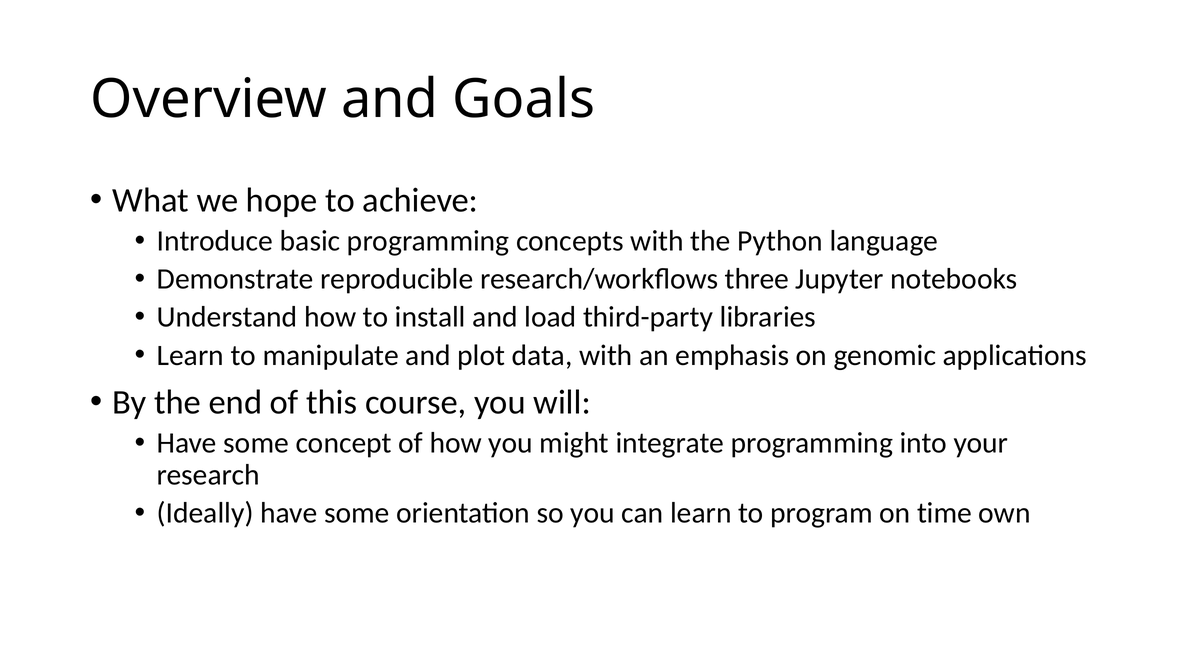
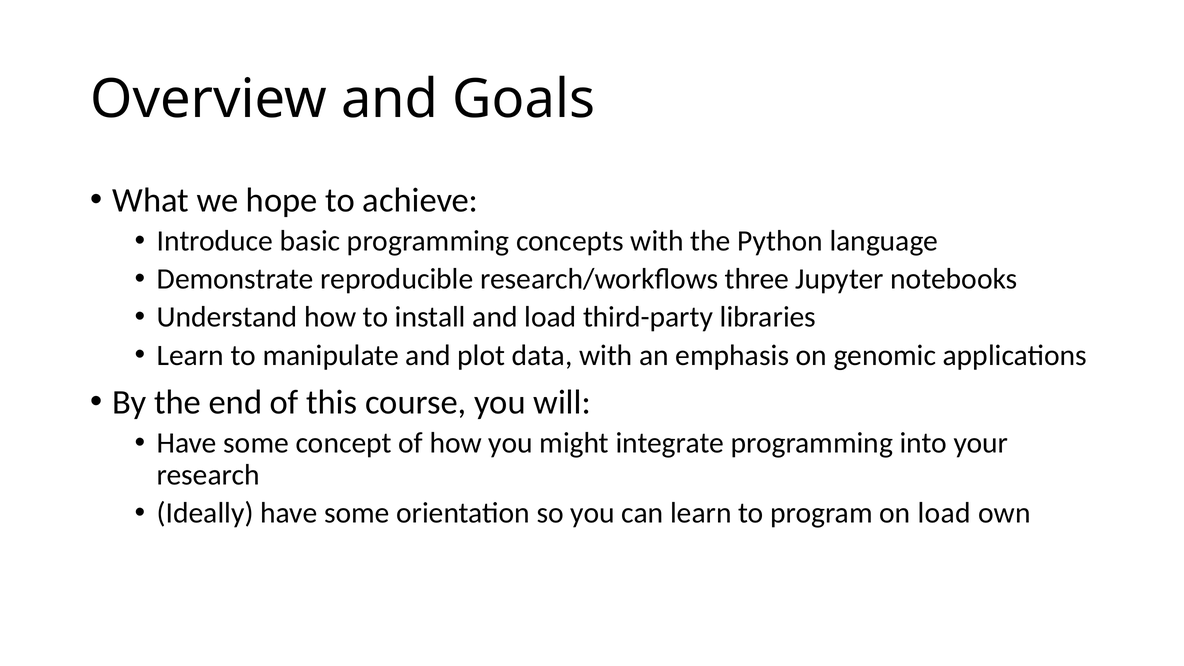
on time: time -> load (944, 513)
